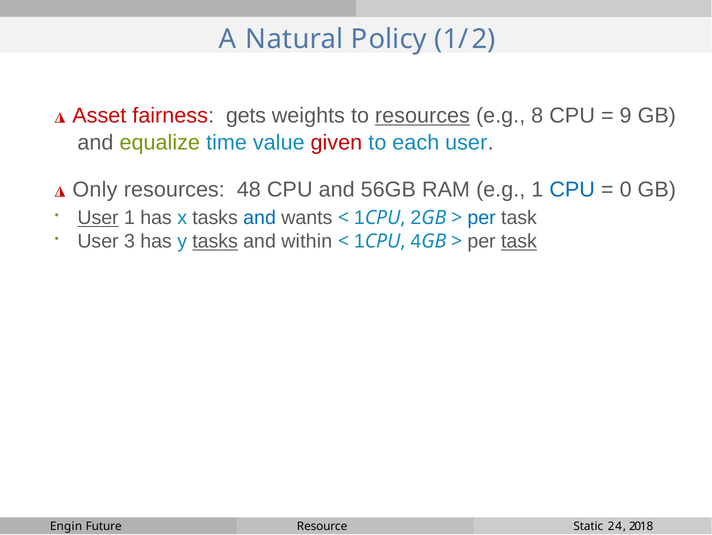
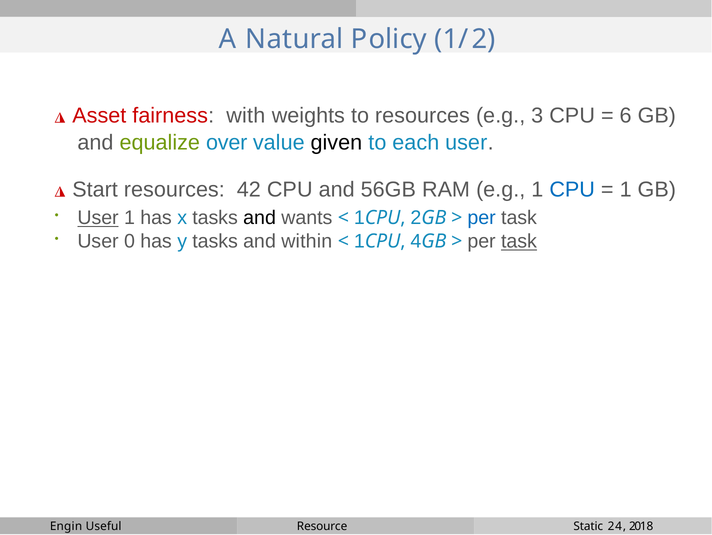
gets: gets -> with (246, 116)
resources underline: present -> none (422, 116)
8: 8 -> 3 (537, 116)
9: 9 -> 6 (626, 116)
time: time -> over (227, 143)
given colour: red -> black (336, 143)
Only: Only -> Start (95, 189)
48: 48 -> 42 (249, 189)
0: 0 -> 1 (626, 189)
and colour: blue -> black (260, 218)
3: 3 -> 0 (129, 241)
tasks underline: present -> none (215, 241)
Future: Future -> Useful (104, 526)
